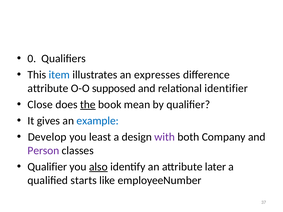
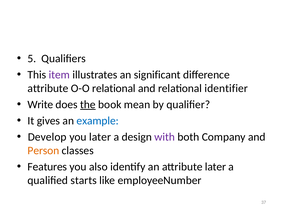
0: 0 -> 5 (32, 59)
item colour: blue -> purple (59, 75)
expresses: expresses -> significant (157, 75)
O-O supposed: supposed -> relational (114, 88)
Close: Close -> Write (40, 105)
you least: least -> later (100, 137)
Person colour: purple -> orange (43, 151)
Qualifier: Qualifier -> Features (47, 167)
also underline: present -> none (98, 167)
